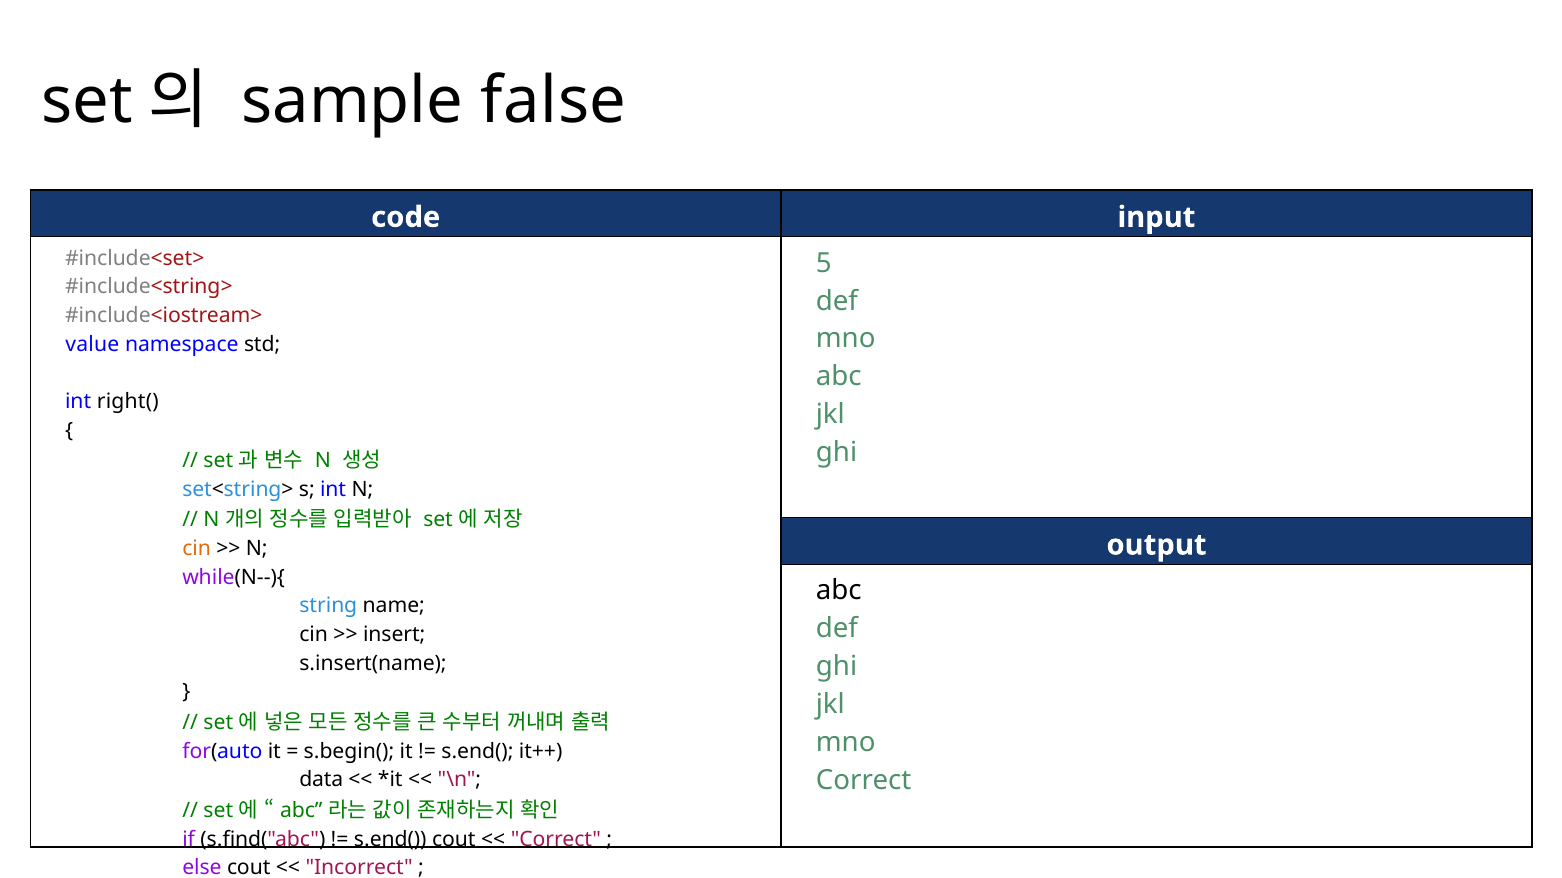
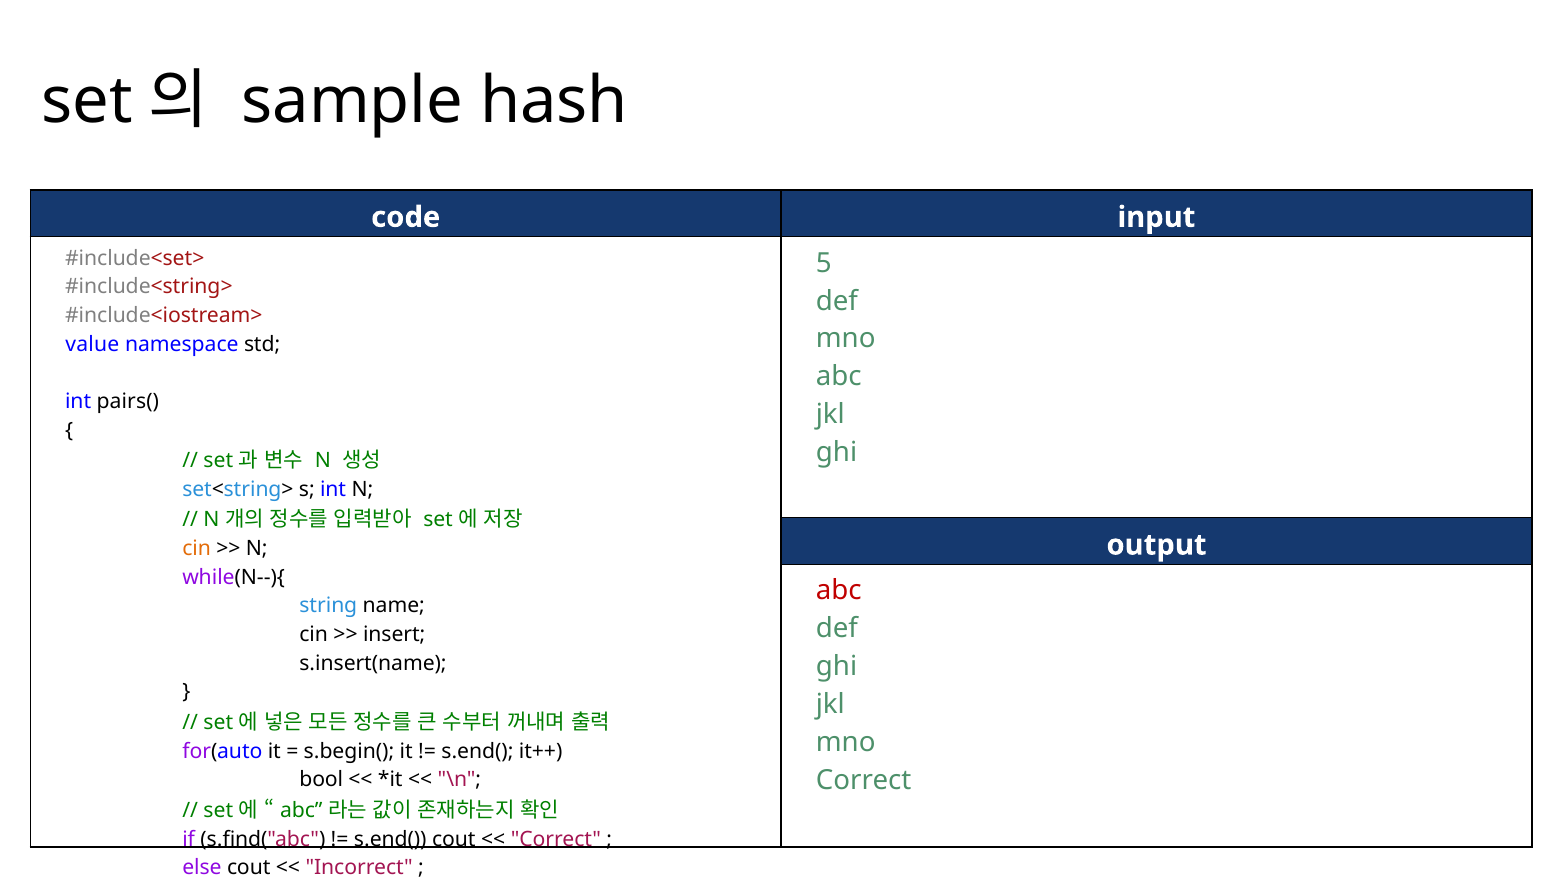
false: false -> hash (554, 101)
right(: right( -> pairs( (128, 402)
abc colour: black -> red (839, 591)
data: data -> bool (321, 780)
